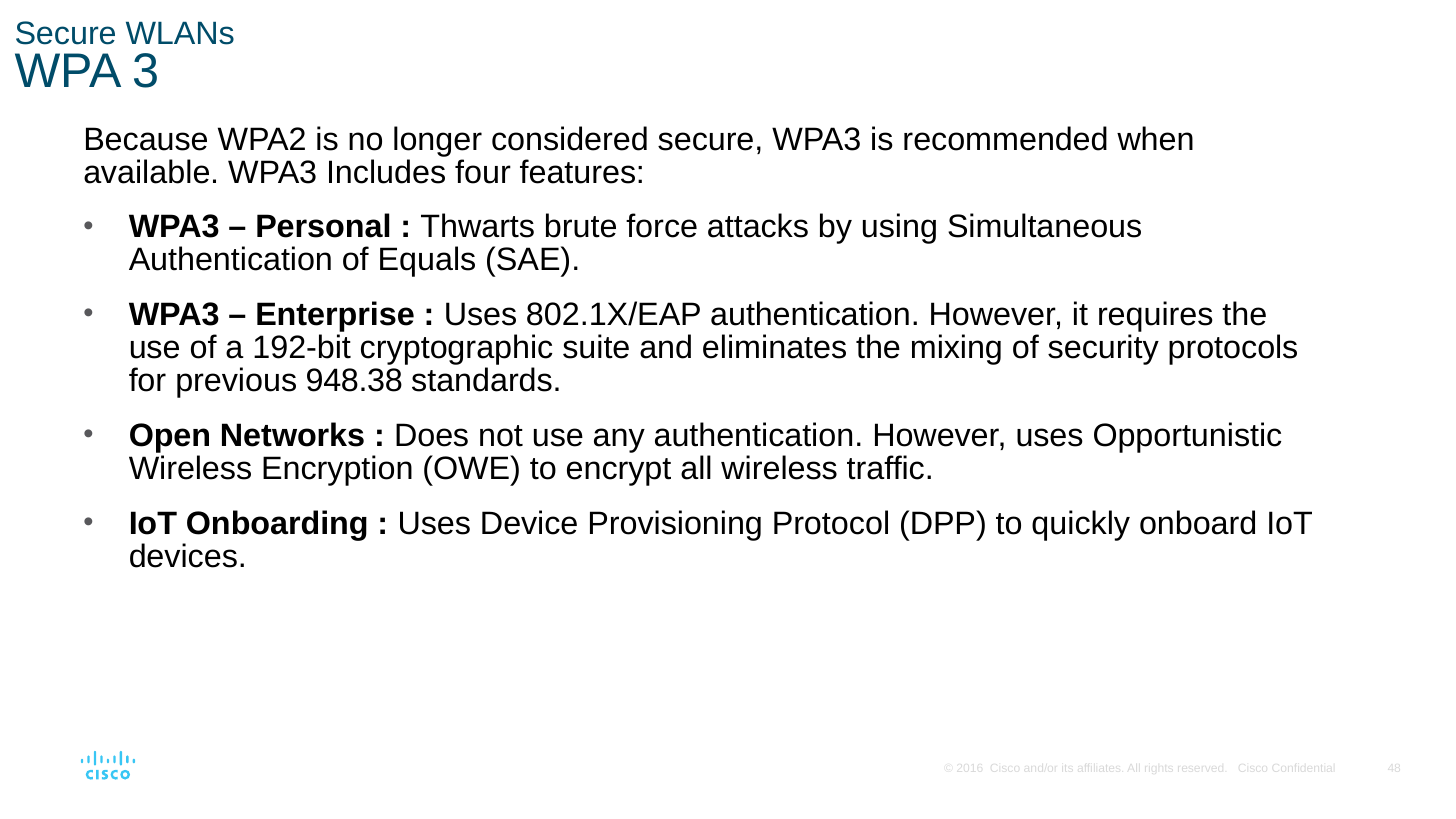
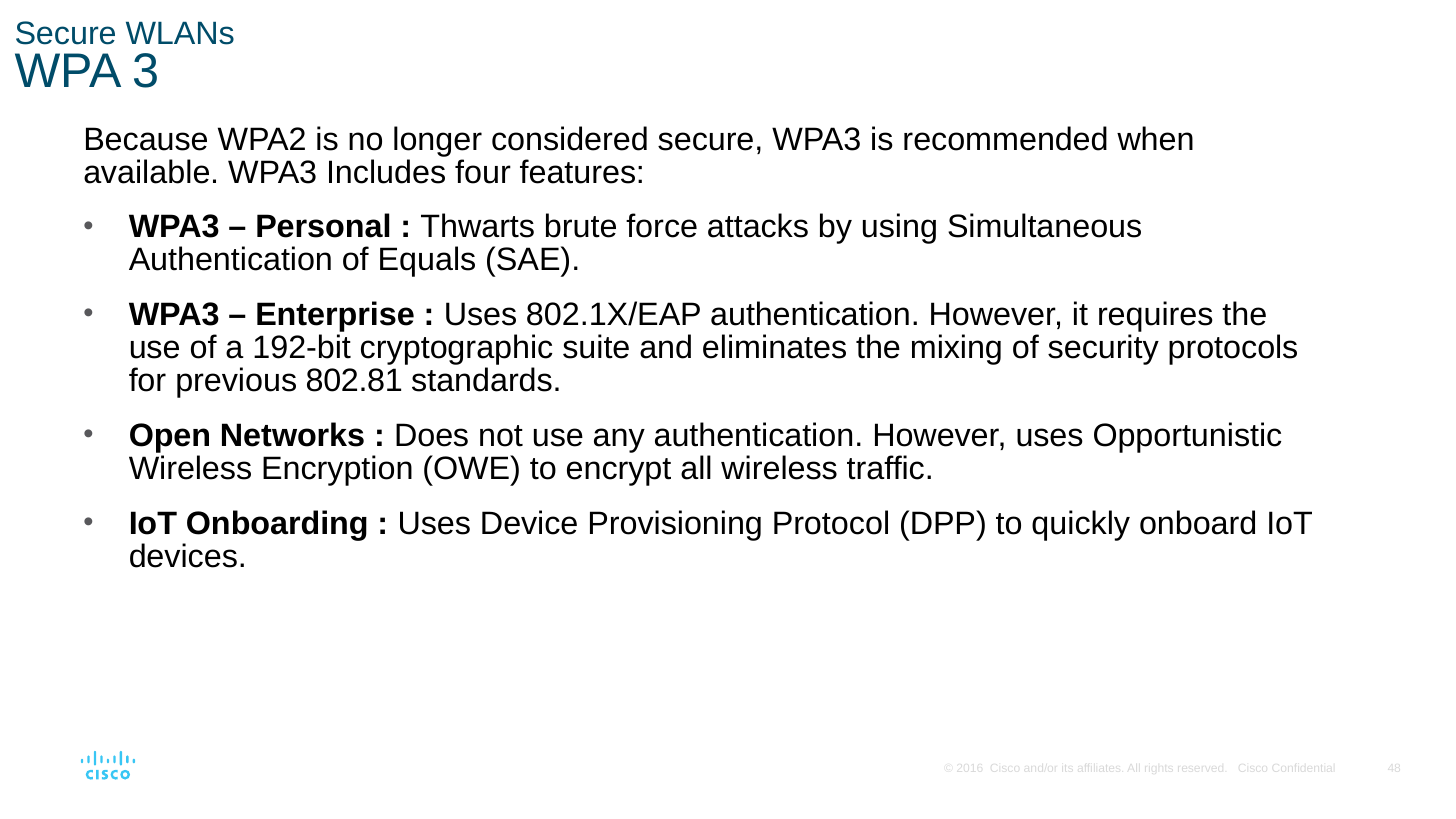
948.38: 948.38 -> 802.81 (354, 381)
